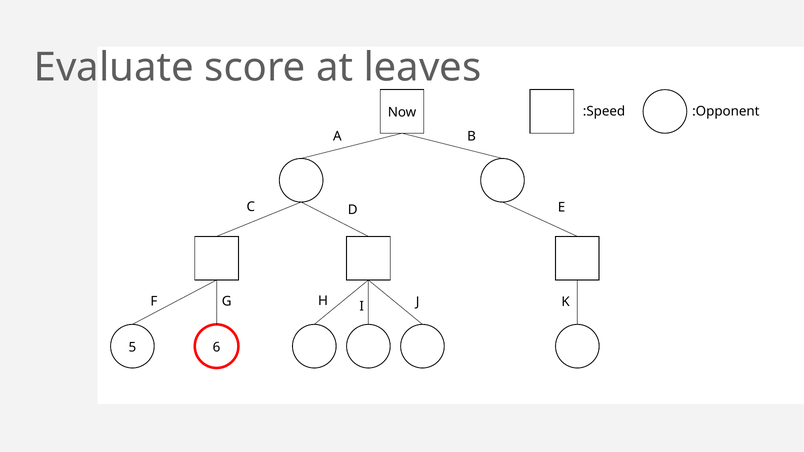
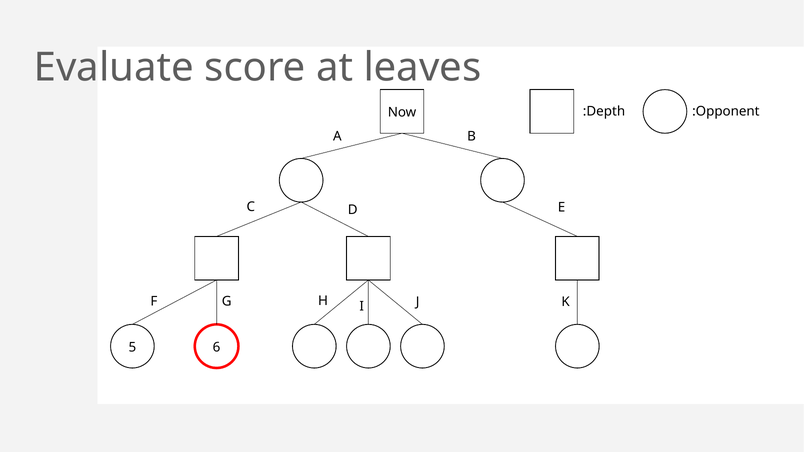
:Speed: :Speed -> :Depth (604, 111)
